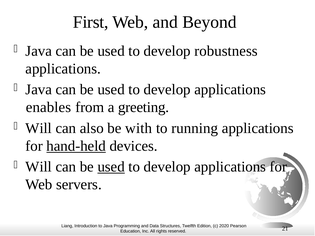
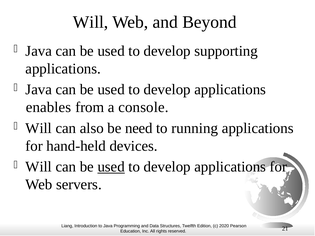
First: First -> Will (91, 22)
robustness: robustness -> supporting (226, 51)
greeting: greeting -> console (143, 107)
with: with -> need (139, 128)
hand-held underline: present -> none (76, 146)
